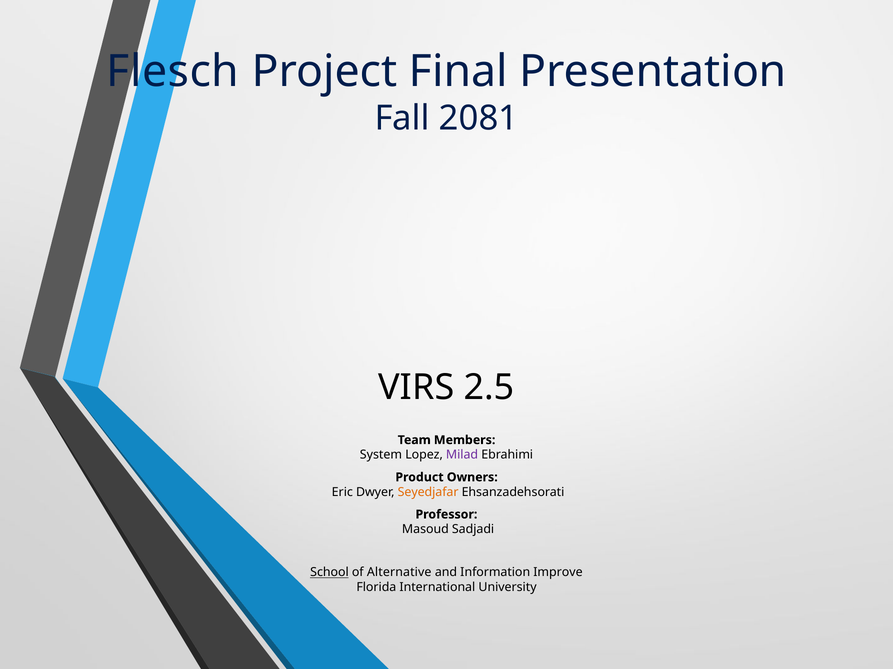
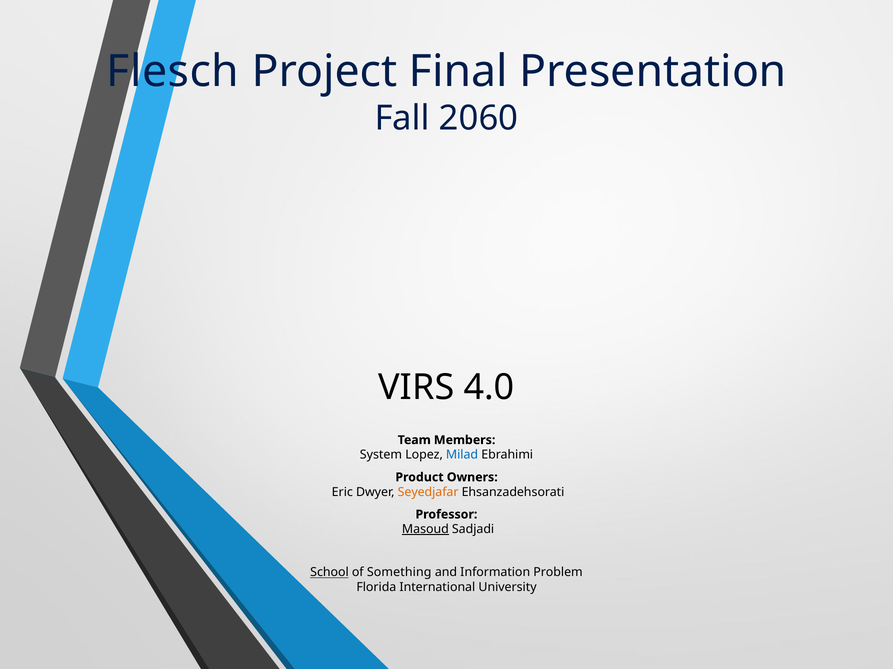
2081: 2081 -> 2060 (479, 119)
2.5: 2.5 -> 4.0 (489, 388)
Milad colour: purple -> blue (462, 455)
Masoud underline: none -> present (425, 530)
Alternative: Alternative -> Something (399, 573)
Improve: Improve -> Problem (558, 573)
